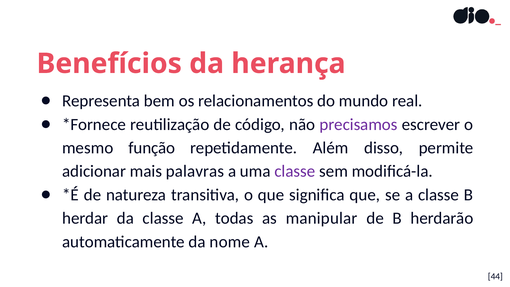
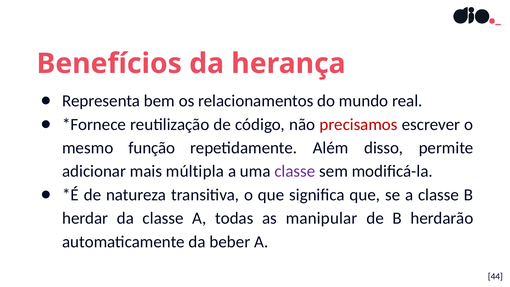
precisamos colour: purple -> red (359, 124)
palavras: palavras -> múltipla (195, 171)
nome: nome -> beber (230, 242)
